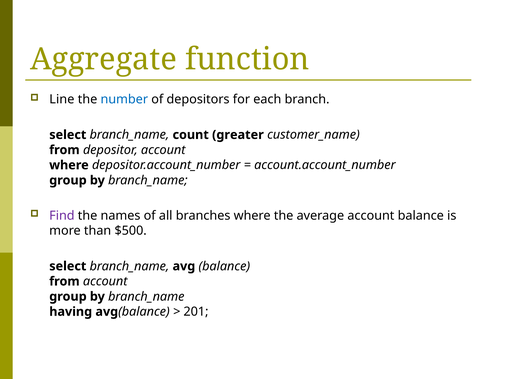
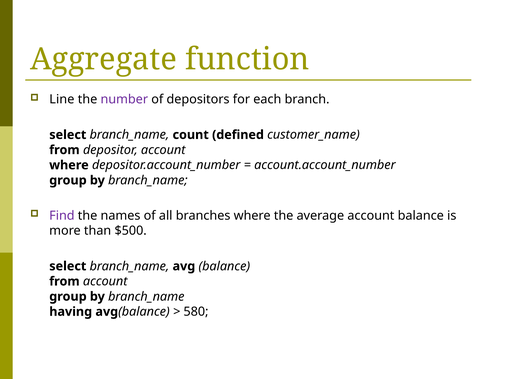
number colour: blue -> purple (124, 99)
greater: greater -> defined (238, 135)
201: 201 -> 580 (196, 311)
